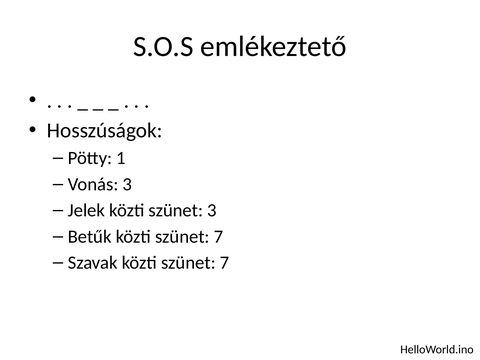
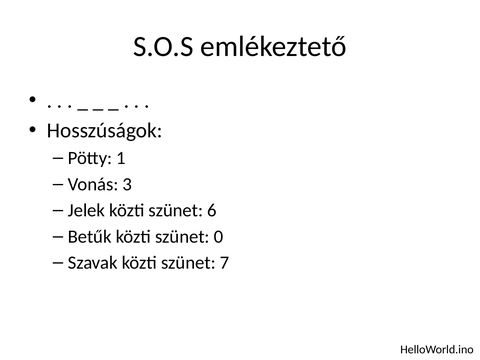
szünet 3: 3 -> 6 (212, 210)
Betűk közti szünet 7: 7 -> 0 (219, 237)
